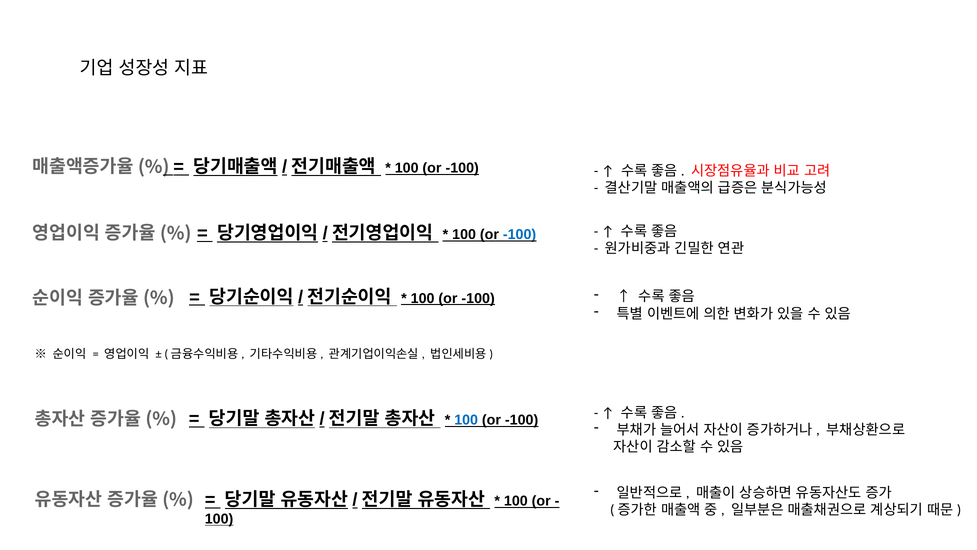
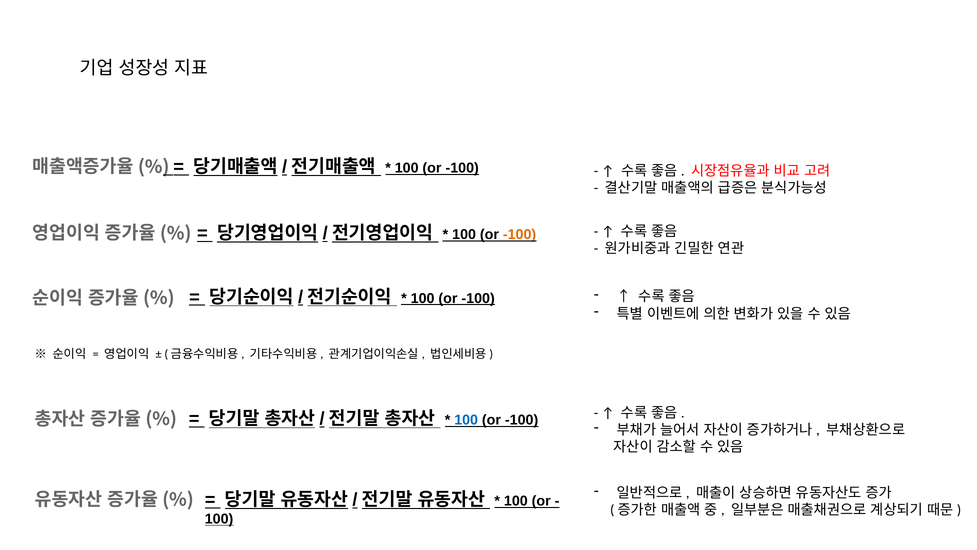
-100 colour: blue -> orange (520, 235)
